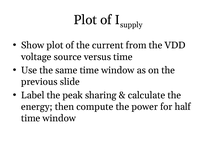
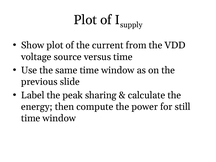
half: half -> still (183, 107)
